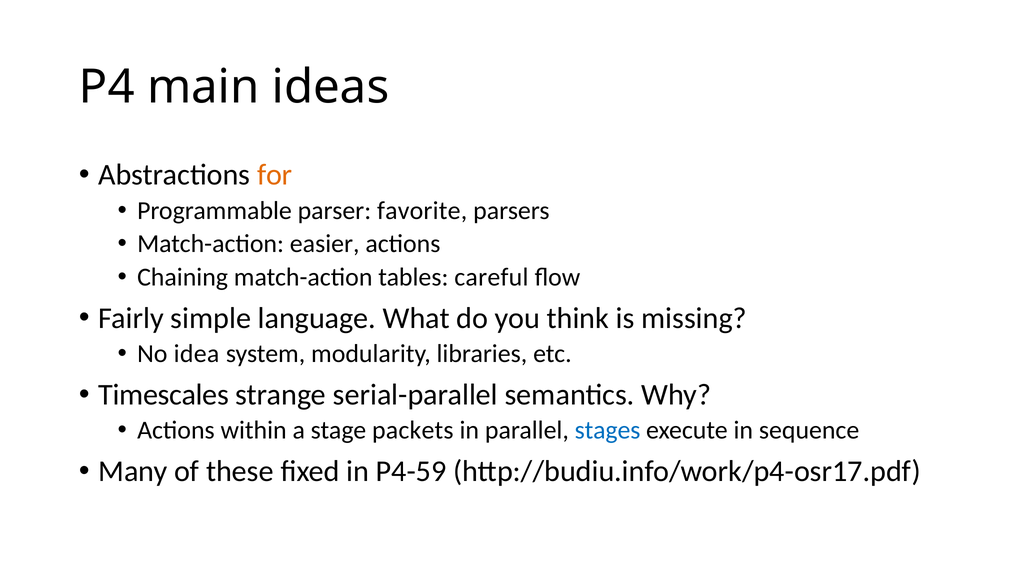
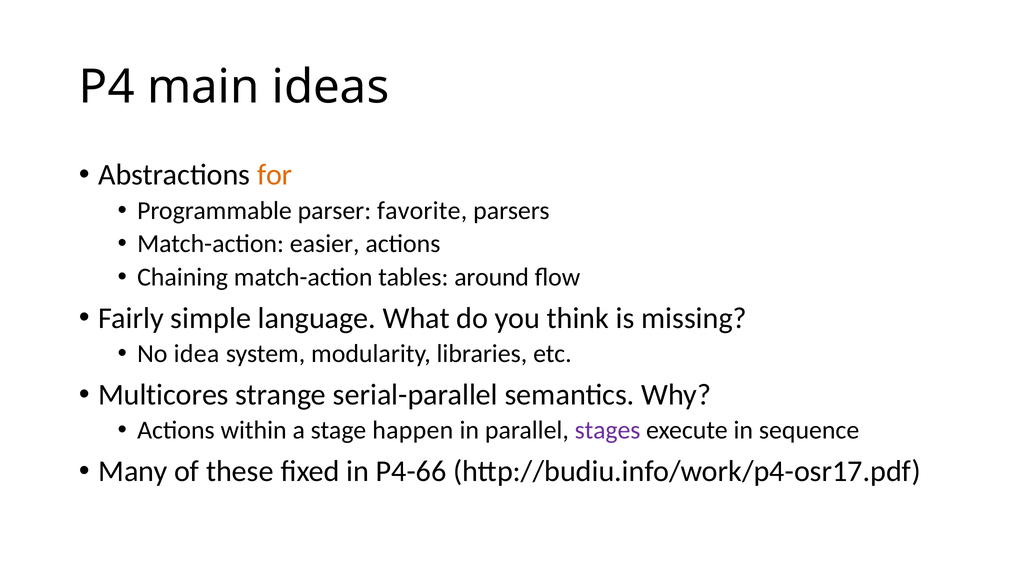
careful: careful -> around (492, 277)
Timescales: Timescales -> Multicores (164, 395)
packets: packets -> happen (413, 431)
stages colour: blue -> purple (608, 431)
P4-59: P4-59 -> P4-66 (411, 471)
